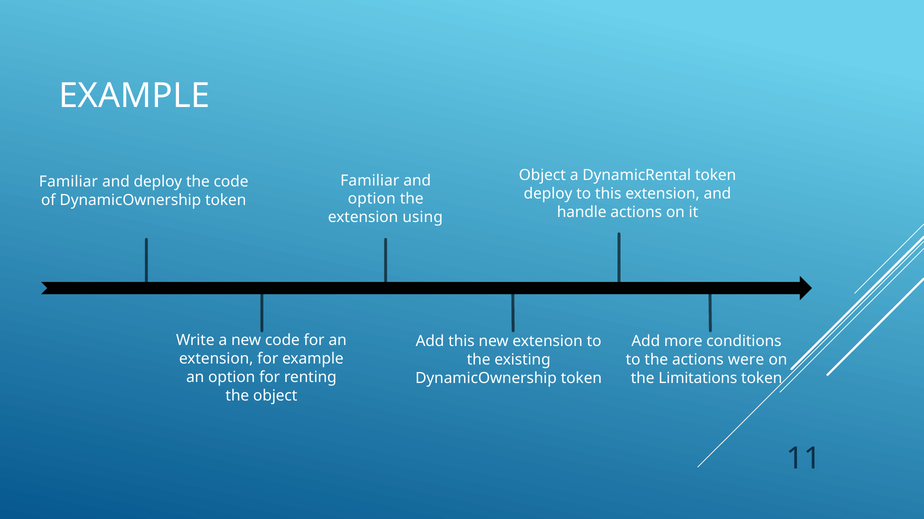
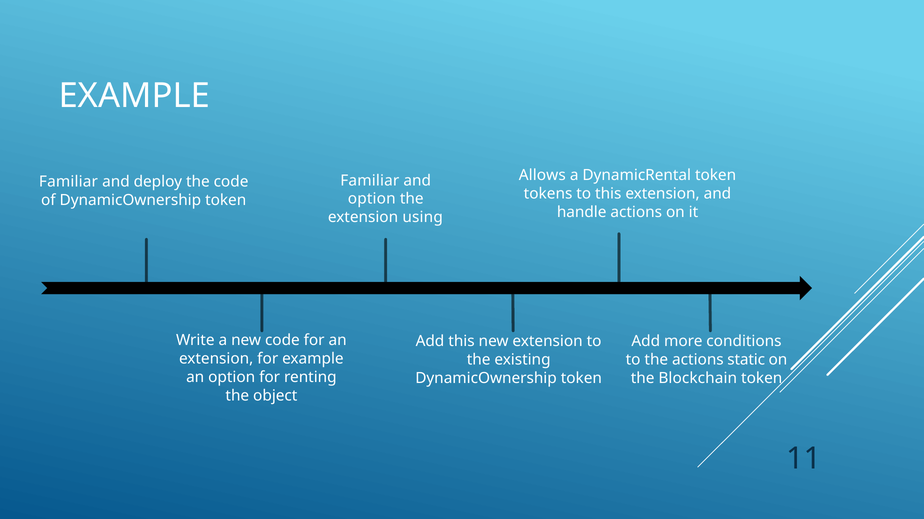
Object: Object -> Allows (542, 176)
deploy: deploy -> tokens (548, 194)
were: were -> static (746, 360)
Limitations: Limitations -> Blockchain (698, 378)
